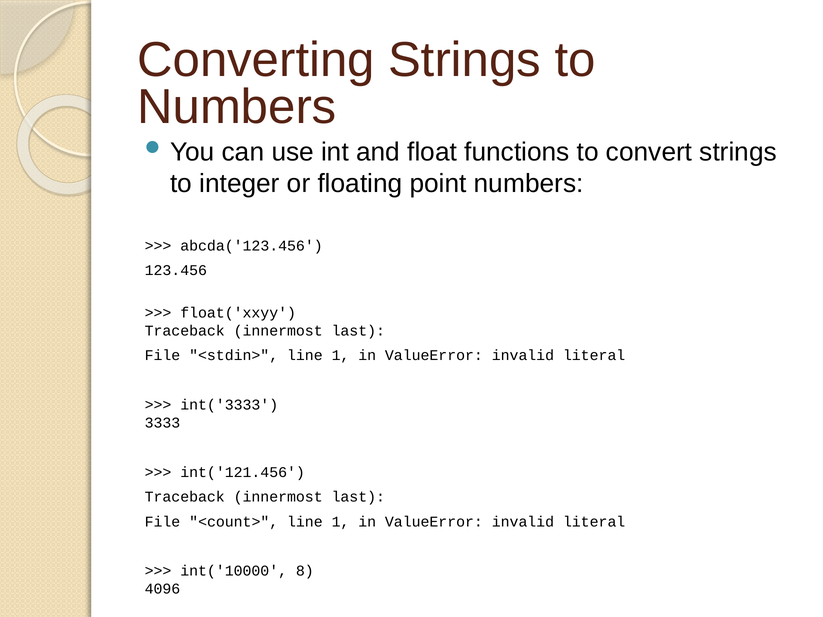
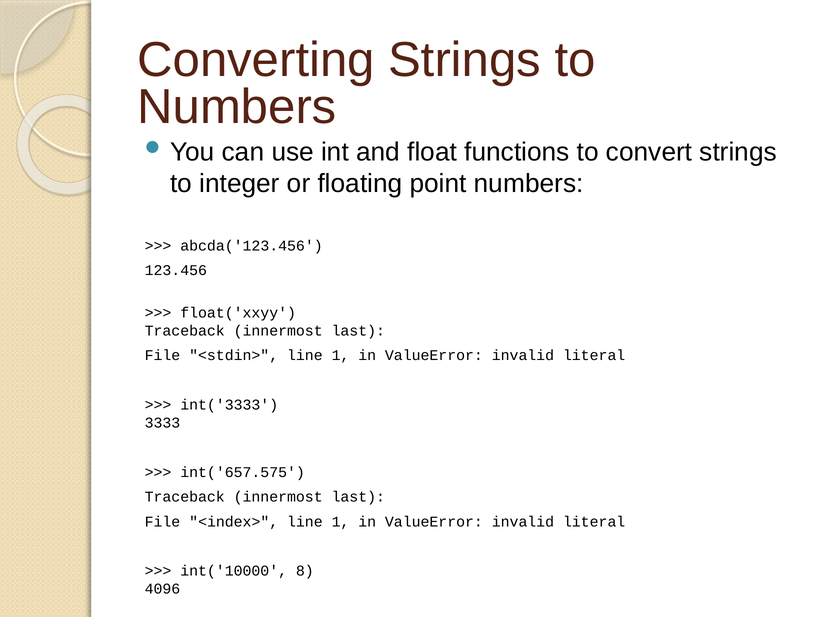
int('121.456: int('121.456 -> int('657.575 (243, 472)
<count>: <count> -> <index> (234, 522)
